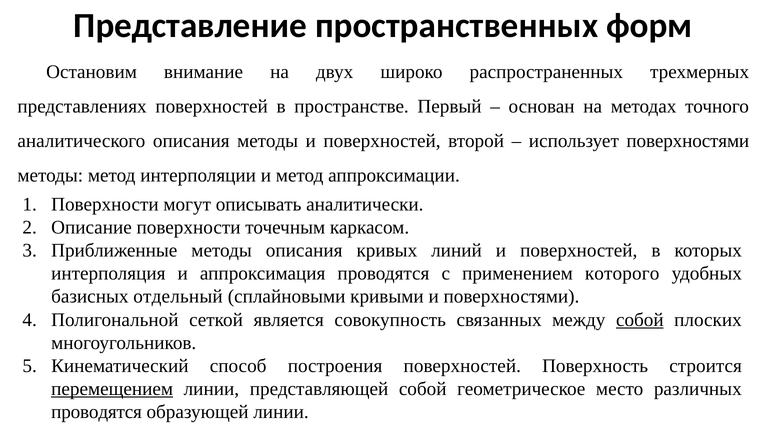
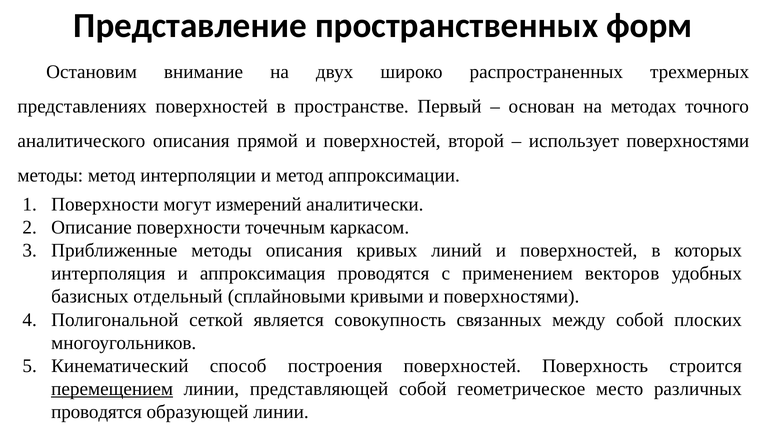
описания методы: методы -> прямой (268, 141)
описывать: описывать -> измерений (259, 204)
которого: которого -> векторов (622, 273)
собой underline: present -> none (640, 319)
